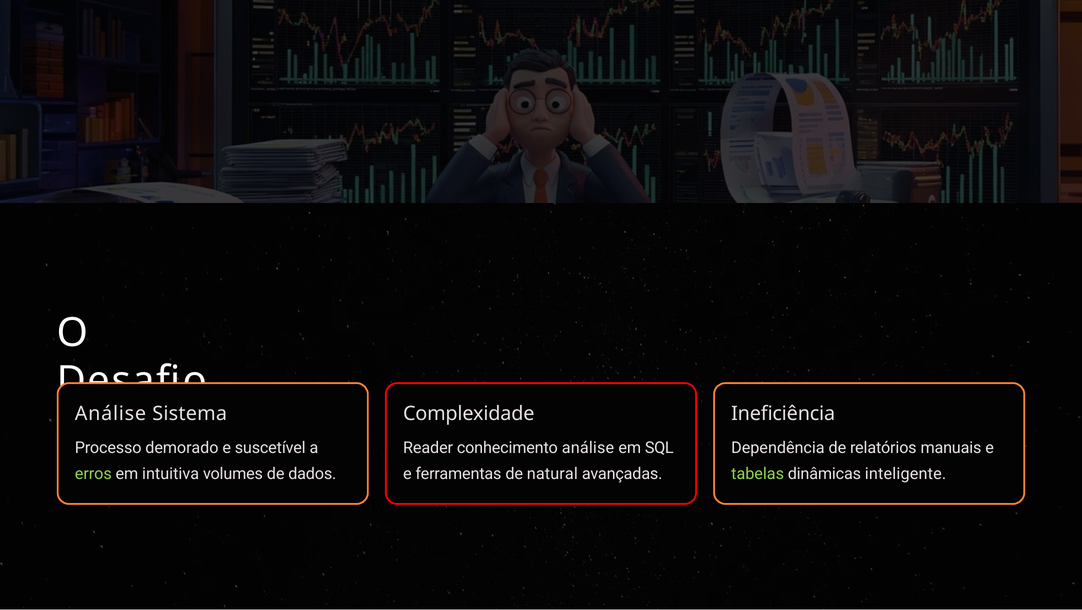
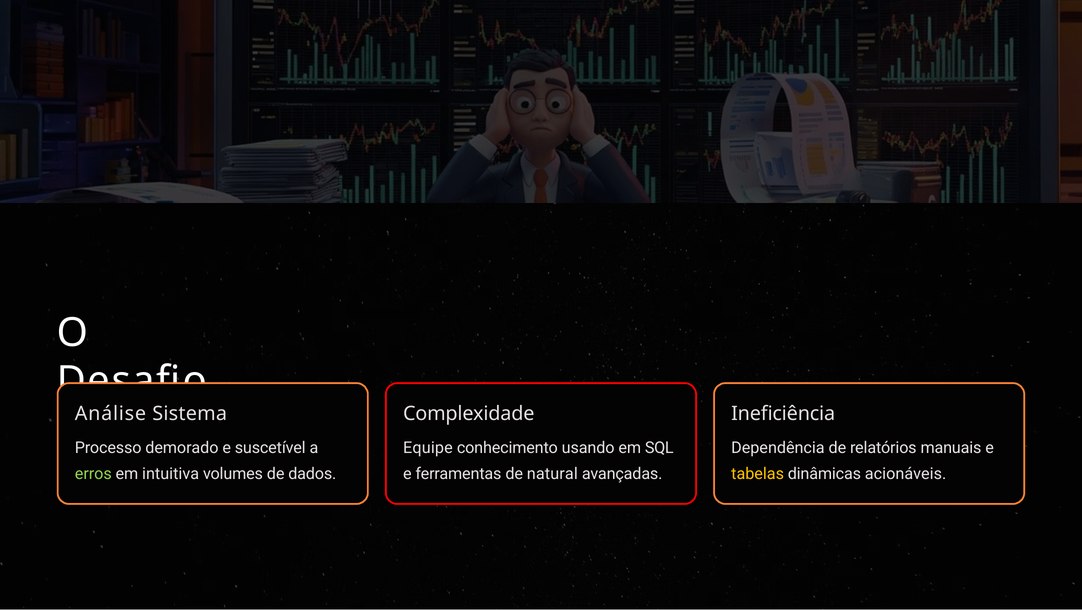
Reader: Reader -> Equipe (428, 448)
conhecimento análise: análise -> usando (588, 448)
tabelas colour: light green -> yellow (758, 474)
inteligente: inteligente -> acionáveis (906, 474)
